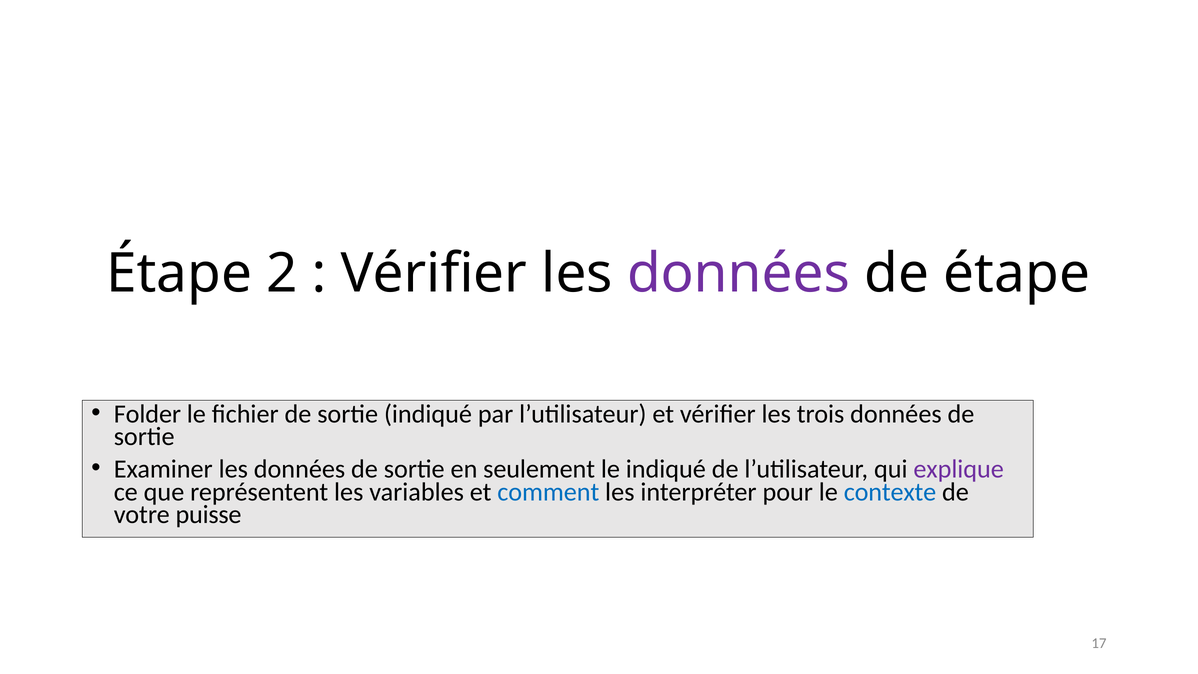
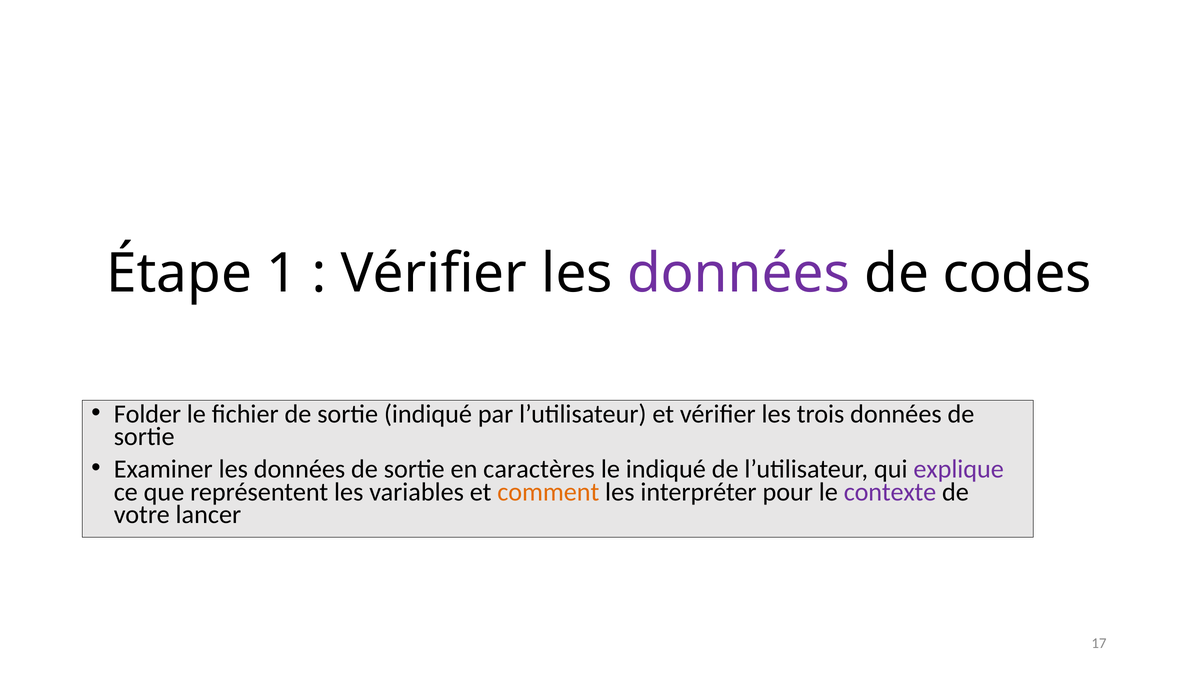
2: 2 -> 1 (282, 274)
de étape: étape -> codes (1017, 274)
seulement: seulement -> caractères (539, 469)
comment colour: blue -> orange (548, 492)
contexte colour: blue -> purple (890, 492)
puisse: puisse -> lancer (208, 515)
